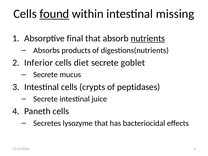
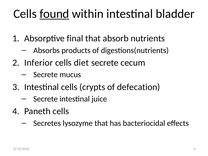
missing: missing -> bladder (175, 14)
nutrients underline: present -> none (148, 38)
goblet: goblet -> cecum (133, 63)
peptidases: peptidases -> defecation (139, 87)
